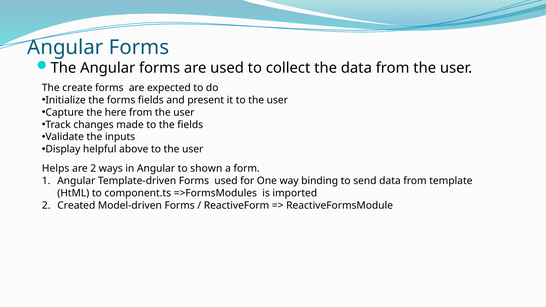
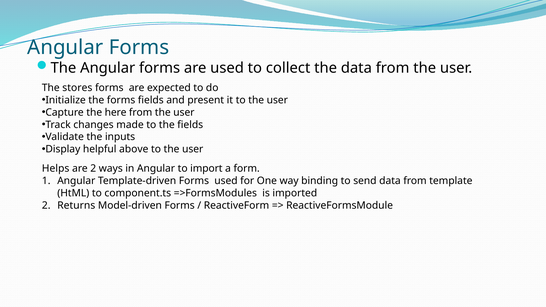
create: create -> stores (77, 88)
shown: shown -> import (206, 169)
Created: Created -> Returns (76, 205)
